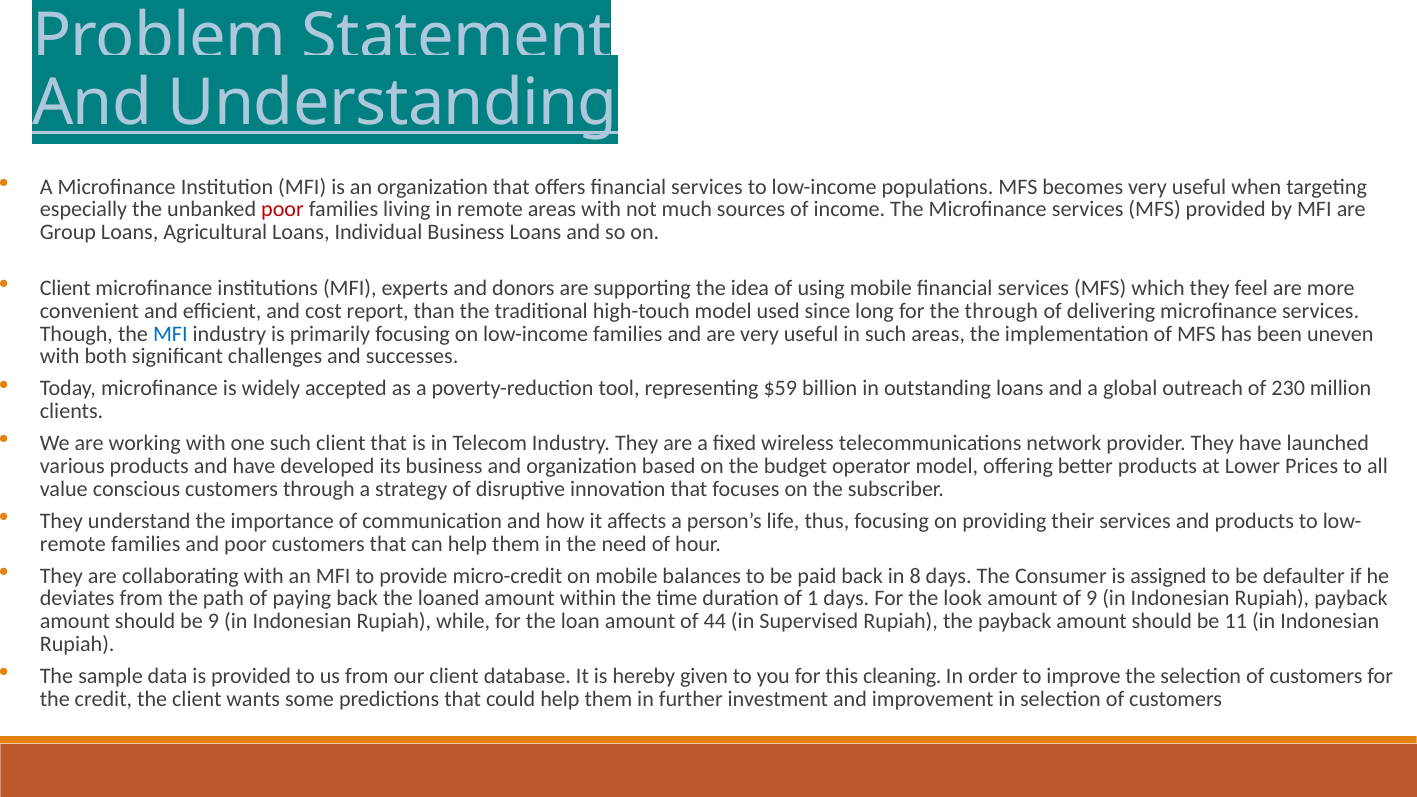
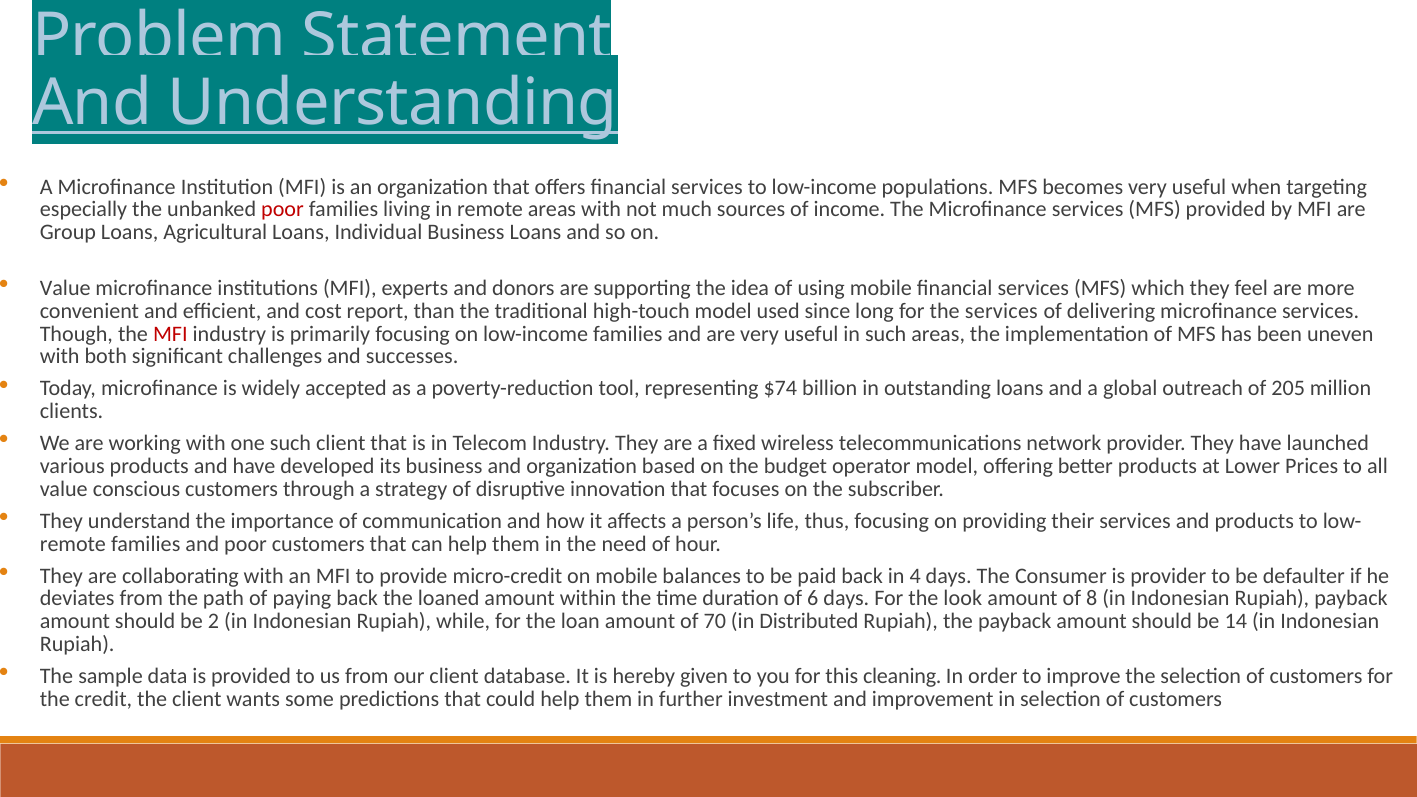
Client: Client -> Value (65, 288)
the through: through -> services (1001, 311)
MFI colour: blue -> red (170, 334)
$59: $59 -> $74 (780, 389)
230: 230 -> 205 (1288, 389)
8: 8 -> 4 (915, 576)
is assigned: assigned -> provider (1168, 576)
1: 1 -> 6 (813, 599)
of 9: 9 -> 8 (1092, 599)
be 9: 9 -> 2 (213, 621)
44: 44 -> 70 (715, 621)
Supervised: Supervised -> Distributed (809, 621)
11: 11 -> 14 (1236, 621)
